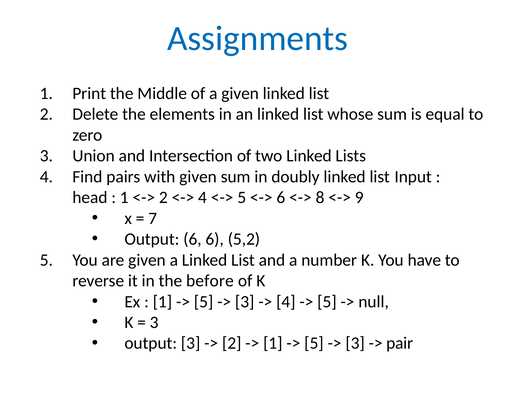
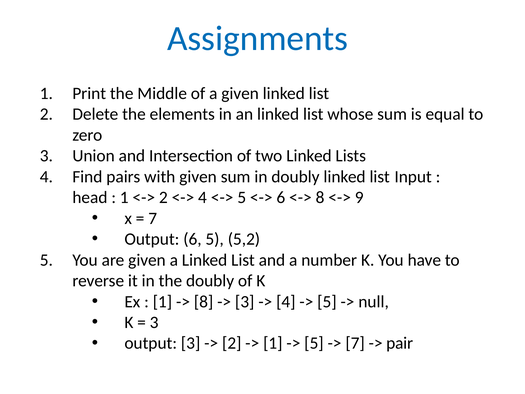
6 6: 6 -> 5 (215, 239)
the before: before -> doubly (210, 281)
5: 5 -> 8 (204, 302)
3: 3 -> 7 (355, 343)
